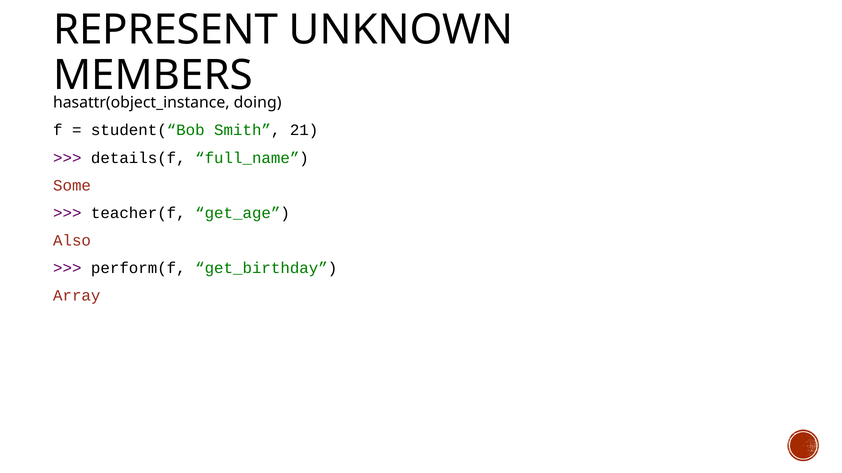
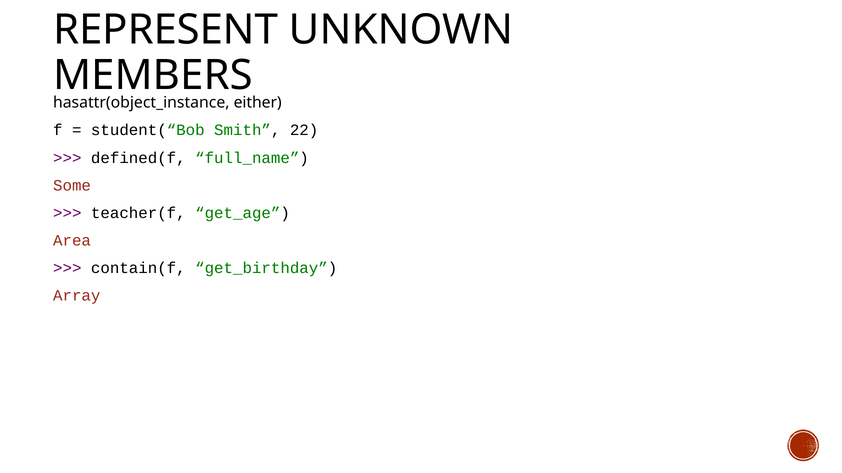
doing: doing -> either (258, 103)
21: 21 -> 22 (304, 130)
details(f: details(f -> defined(f (138, 158)
Also: Also -> Area (72, 241)
perform(f: perform(f -> contain(f (138, 268)
